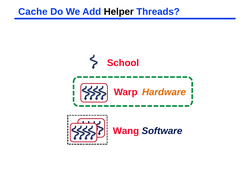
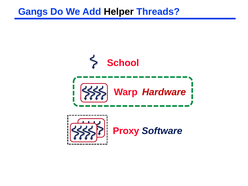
Cache: Cache -> Gangs (33, 12)
Hardware colour: orange -> red (164, 92)
Wang: Wang -> Proxy (126, 131)
